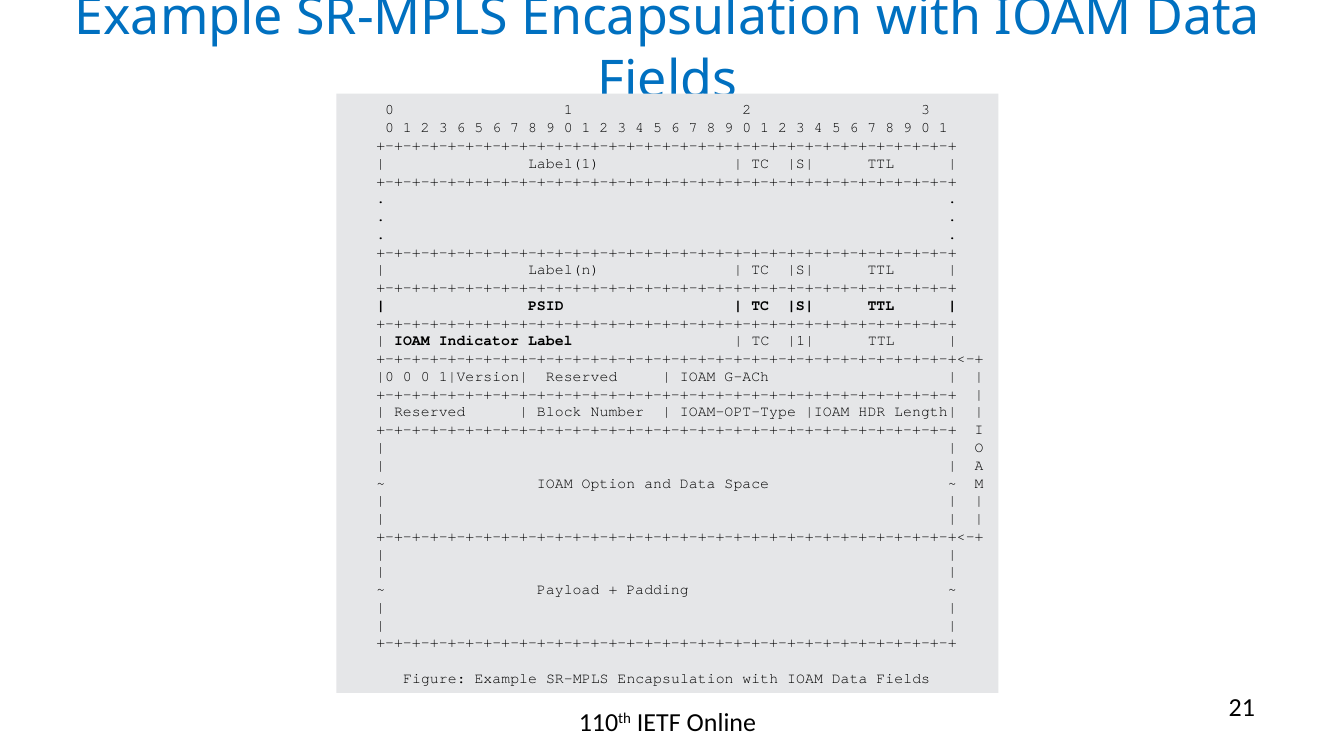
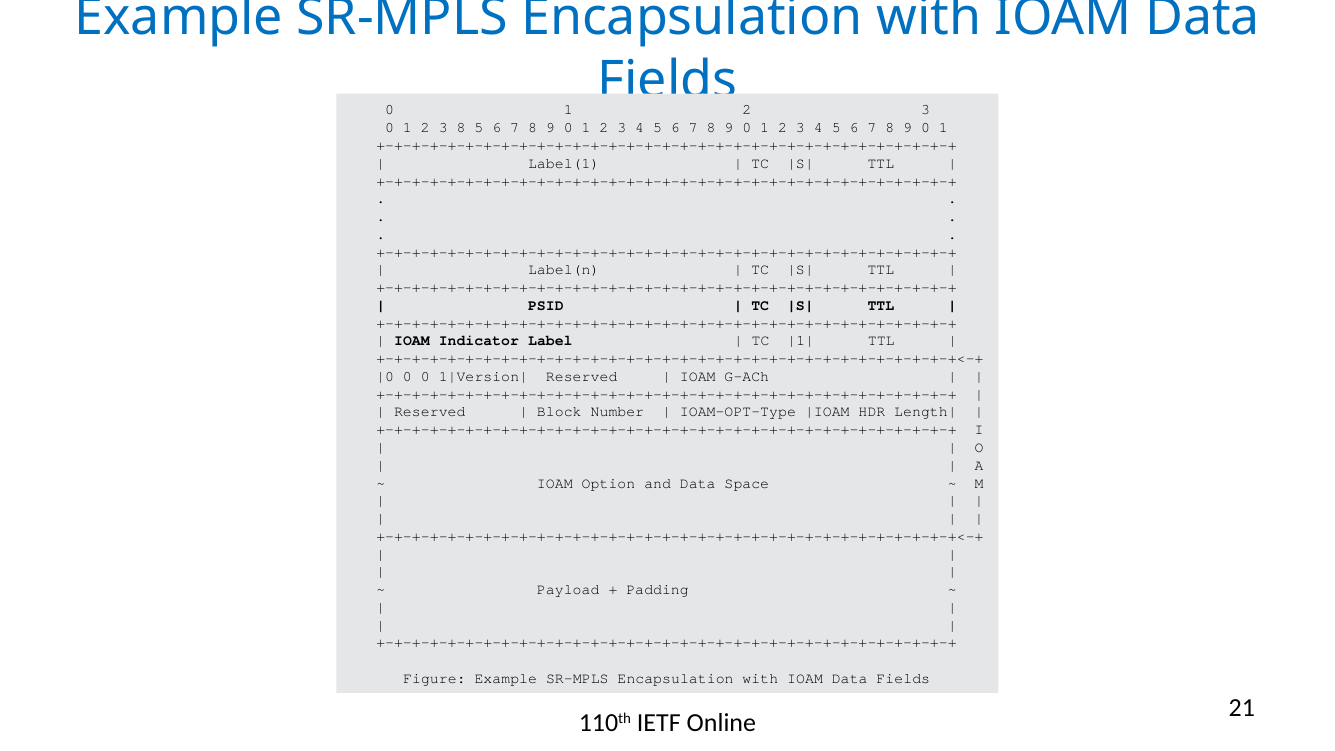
3 6: 6 -> 8 (461, 128)
